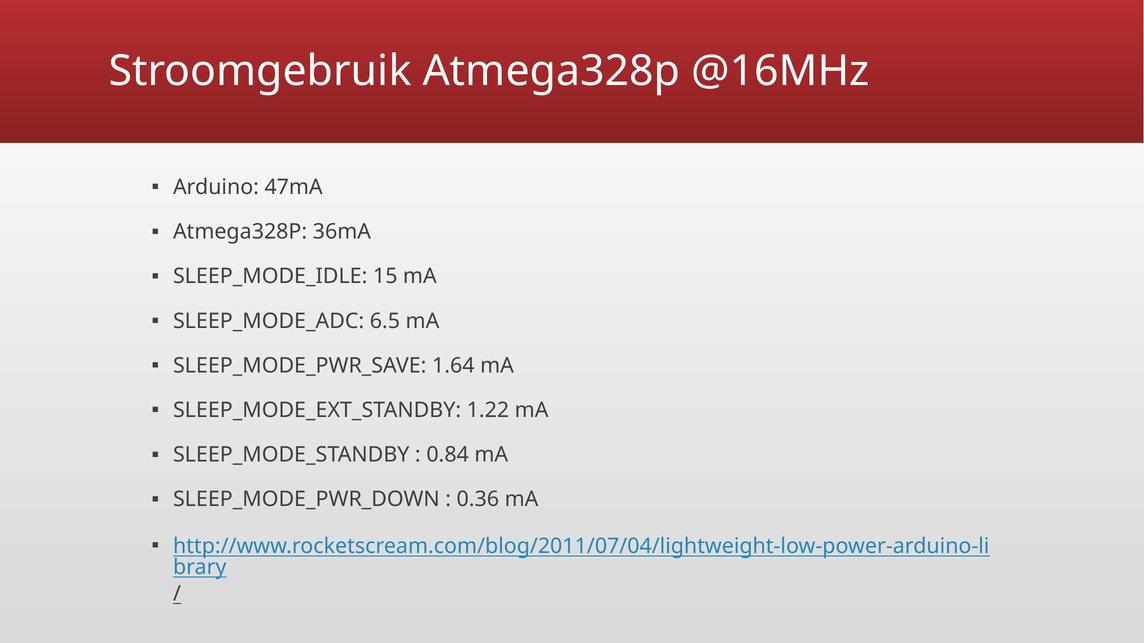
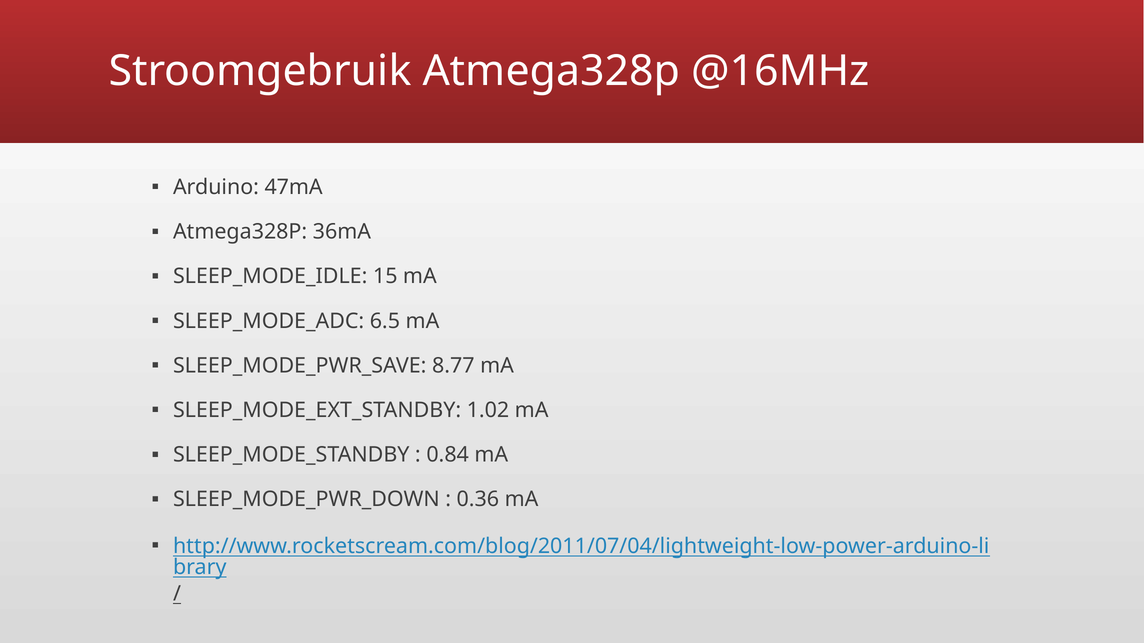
1.64: 1.64 -> 8.77 (453, 366)
1.22: 1.22 -> 1.02 (488, 410)
